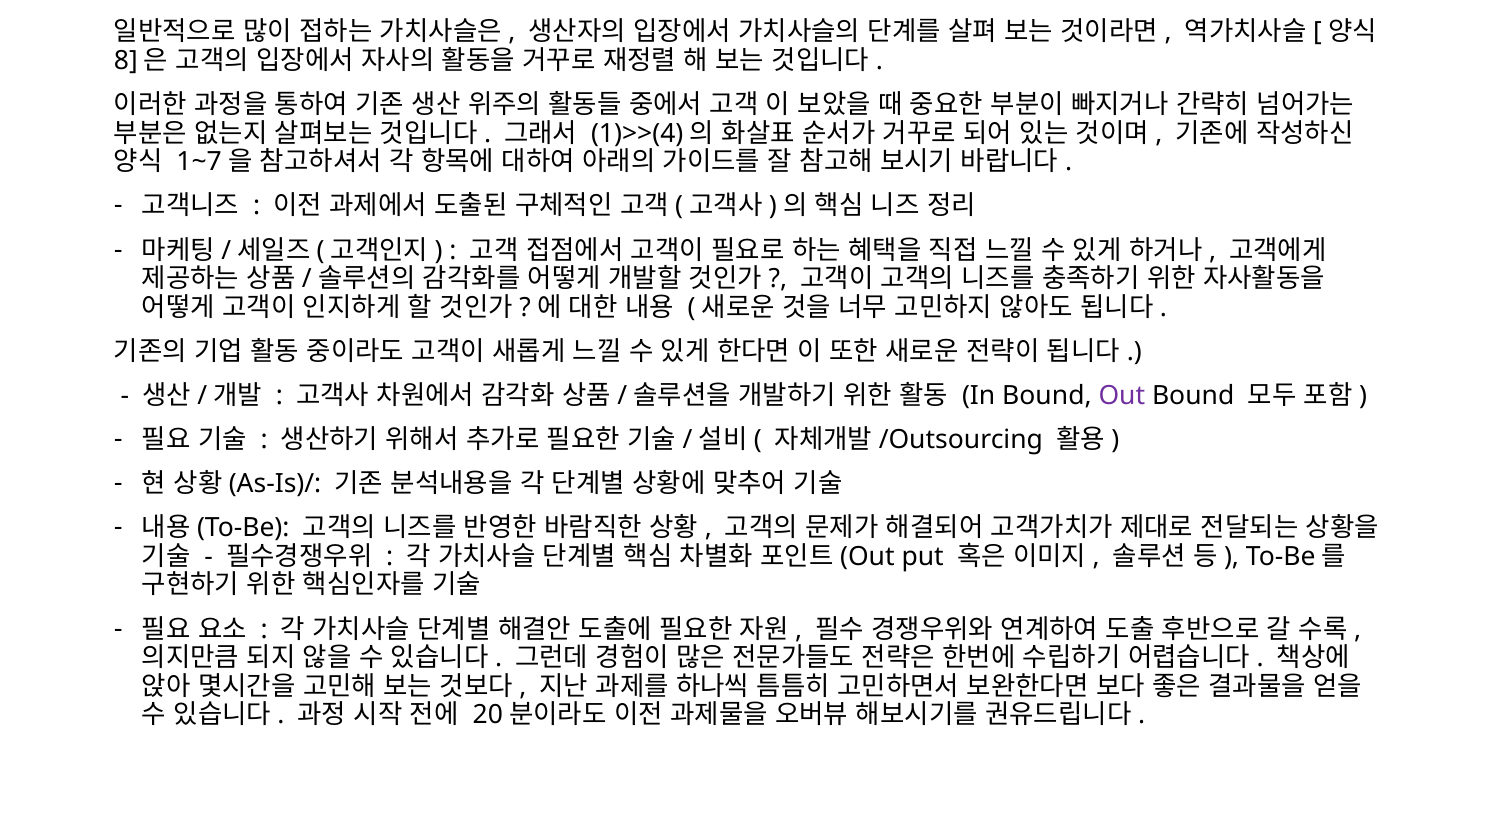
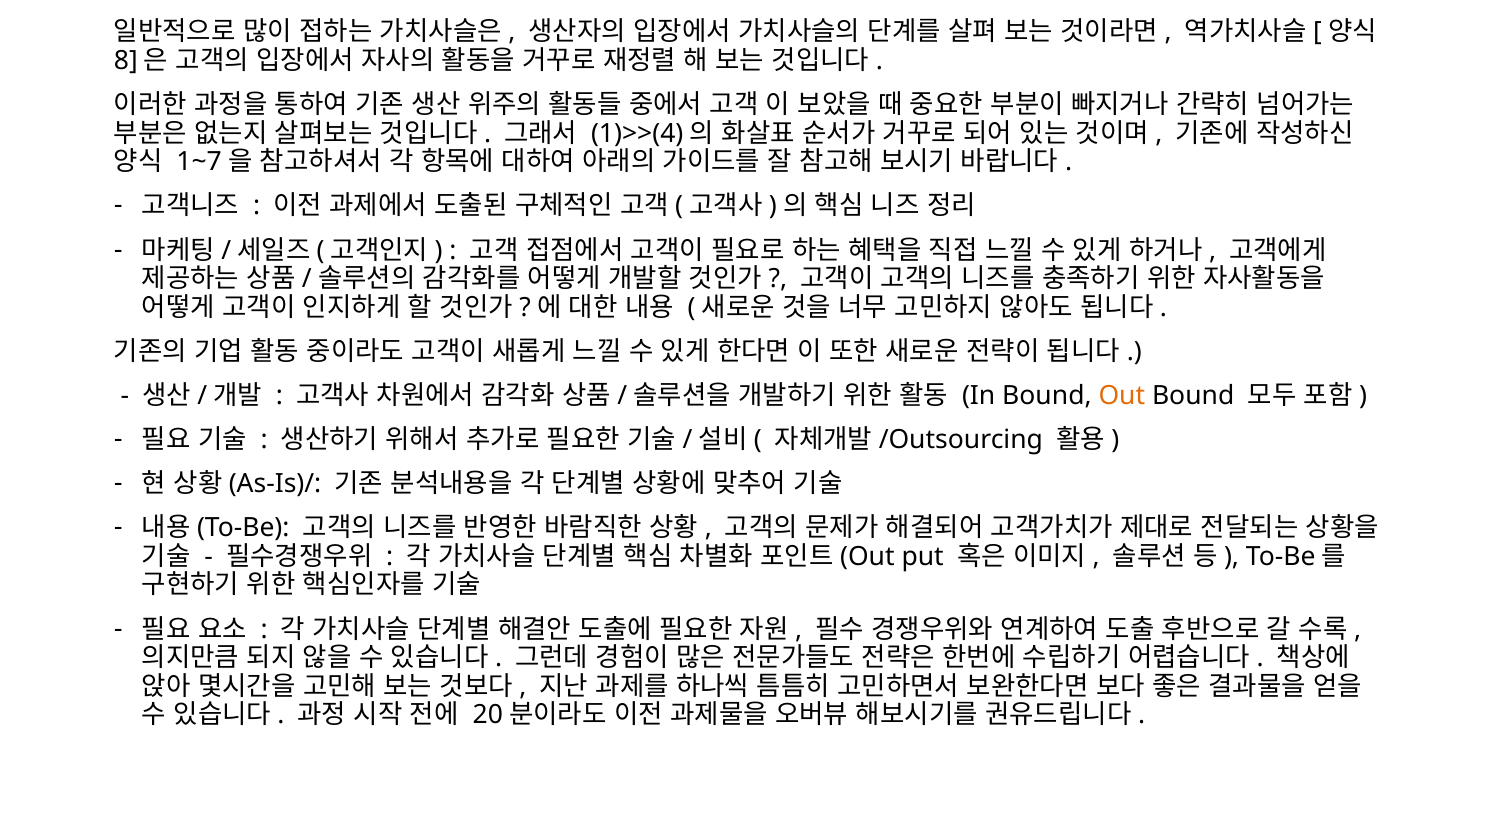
Out colour: purple -> orange (1122, 396)
